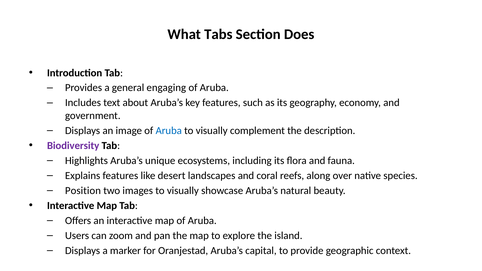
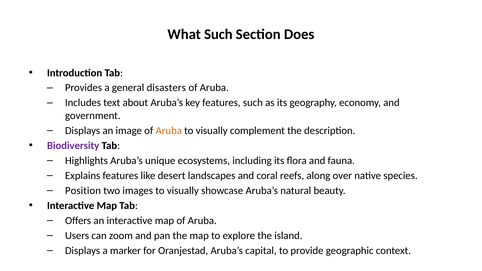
What Tabs: Tabs -> Such (218, 34)
engaging: engaging -> disasters (166, 88)
Aruba colour: blue -> orange (169, 131)
